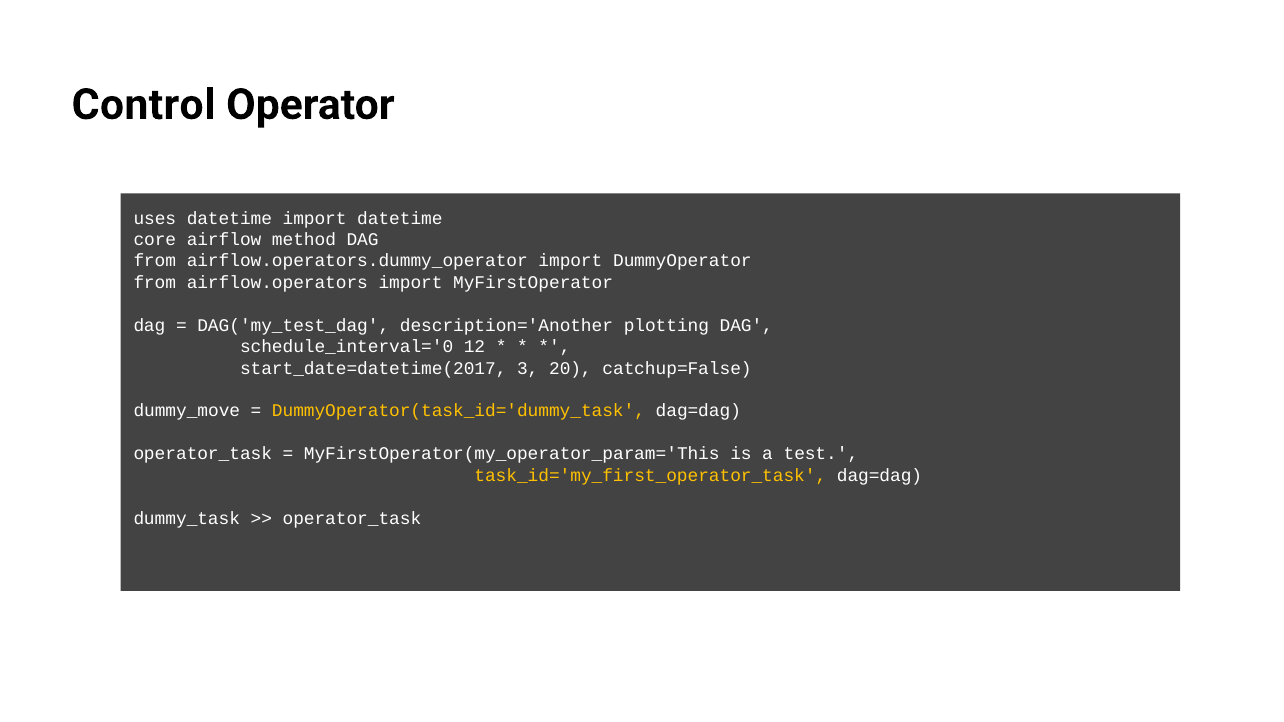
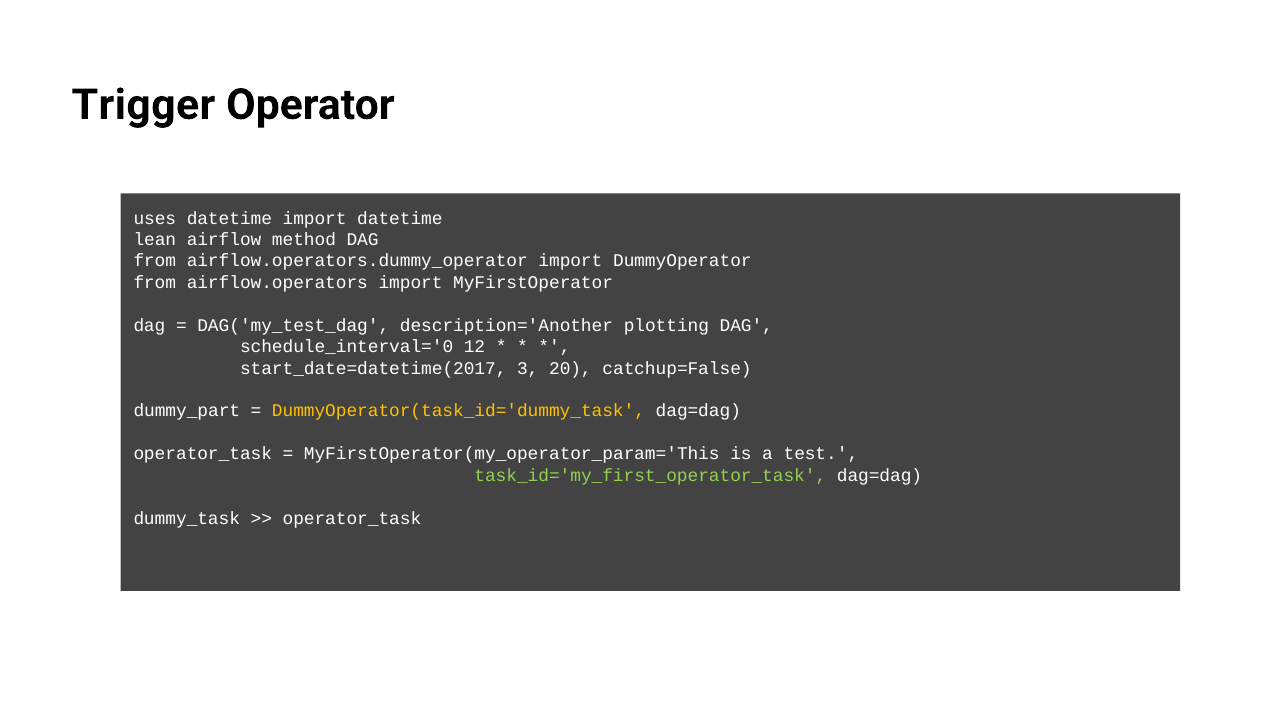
Control: Control -> Trigger (143, 105)
core: core -> lean (155, 240)
dummy_move: dummy_move -> dummy_part (187, 411)
task_id='my_first_operator_task colour: yellow -> light green (650, 476)
